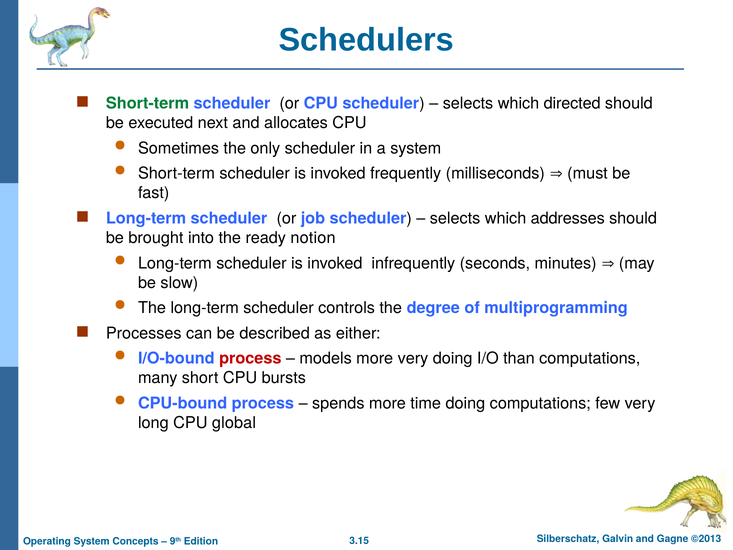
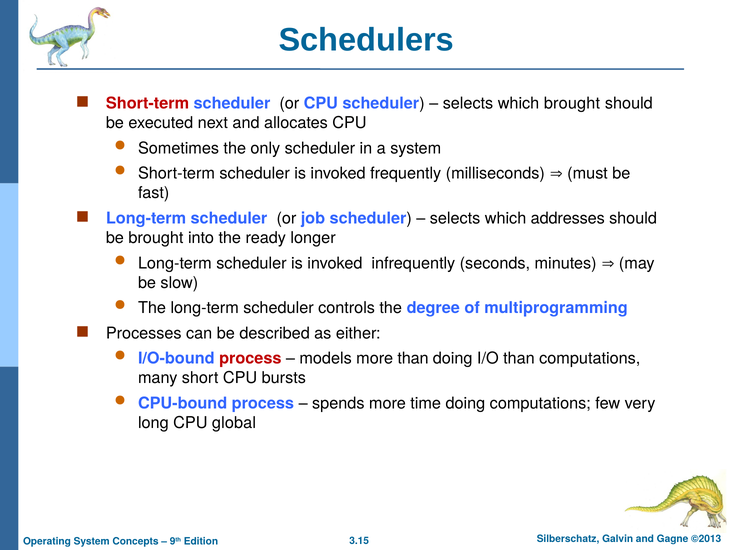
Short-term colour: green -> red (148, 103)
which directed: directed -> brought (572, 103)
notion: notion -> longer (313, 238)
more very: very -> than (413, 358)
